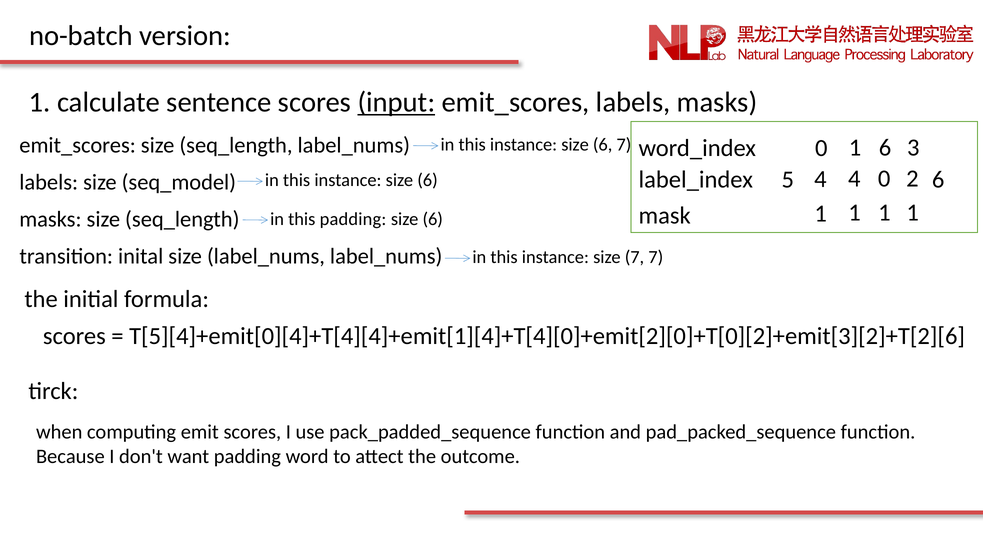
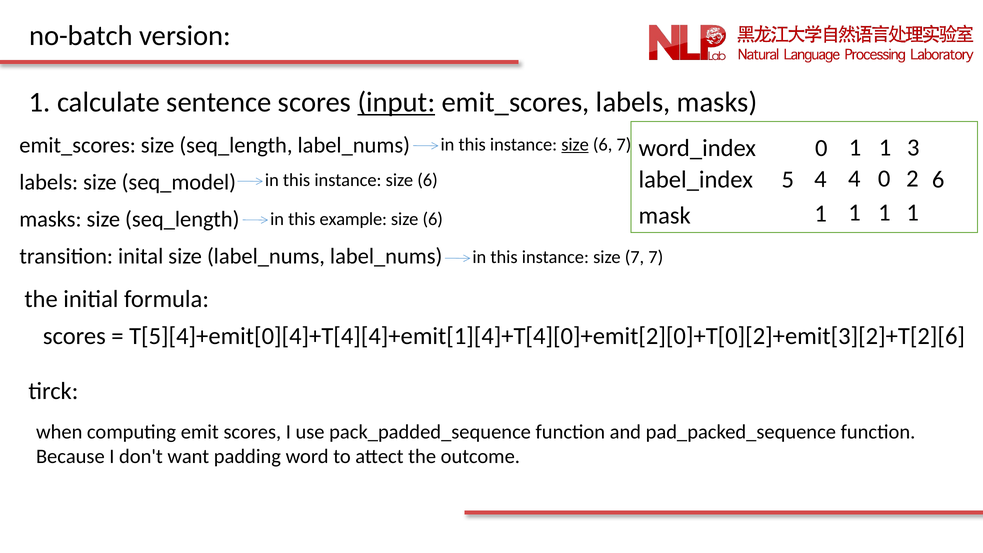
size underline: none -> present (575, 145)
0 1 6: 6 -> 1 (885, 147)
this padding: padding -> example (353, 219)
